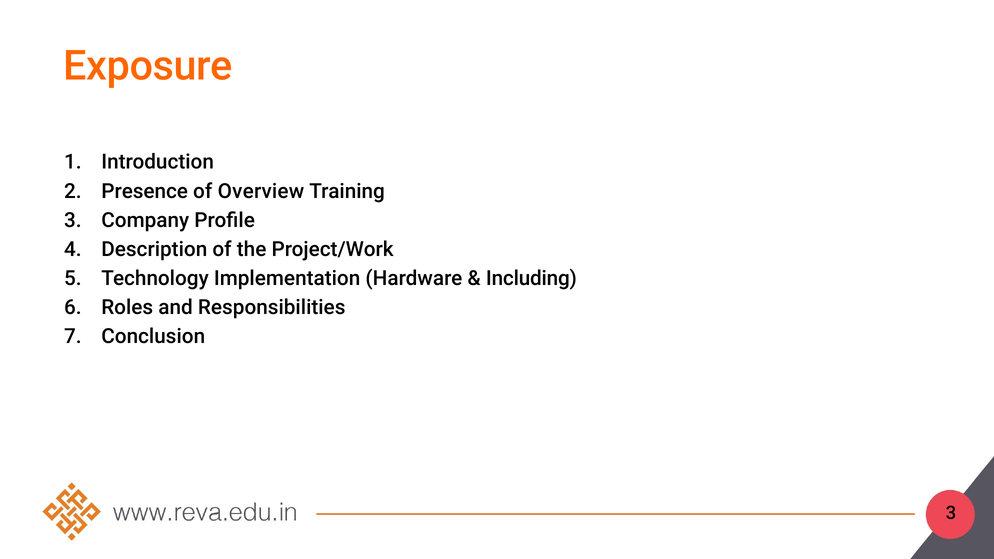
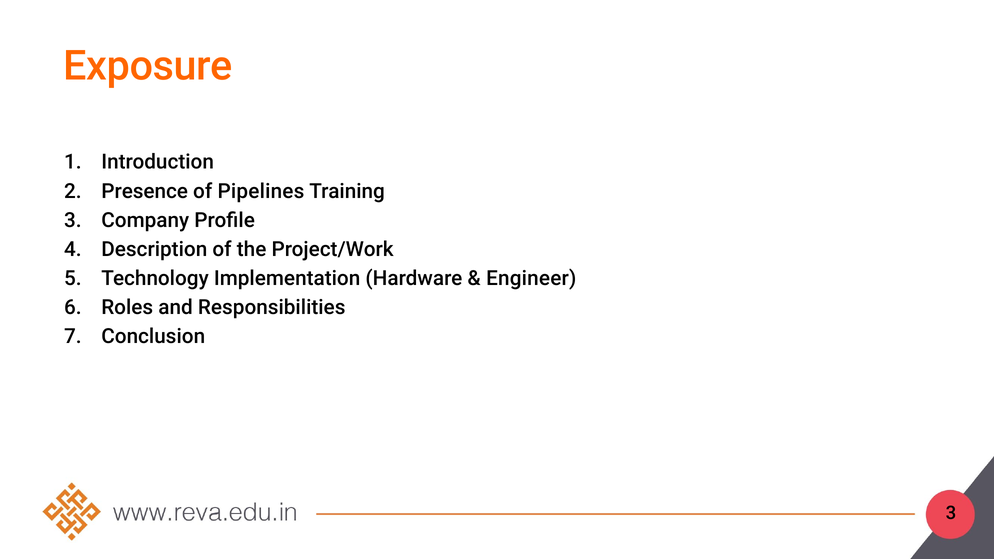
Overview: Overview -> Pipelines (261, 191)
Including: Including -> Engineer (531, 278)
